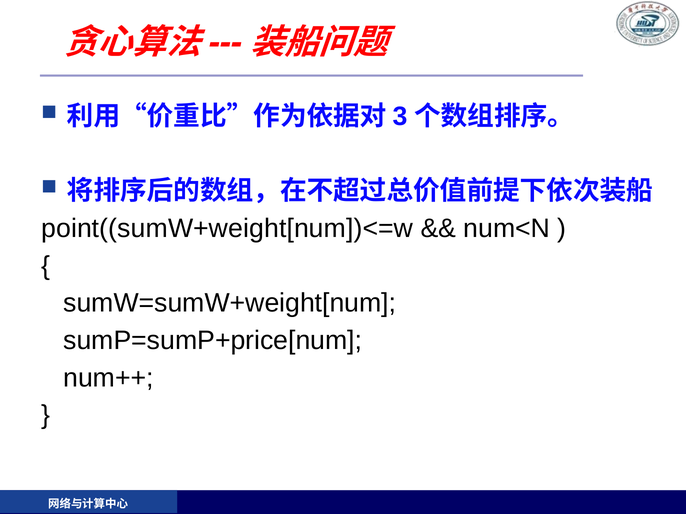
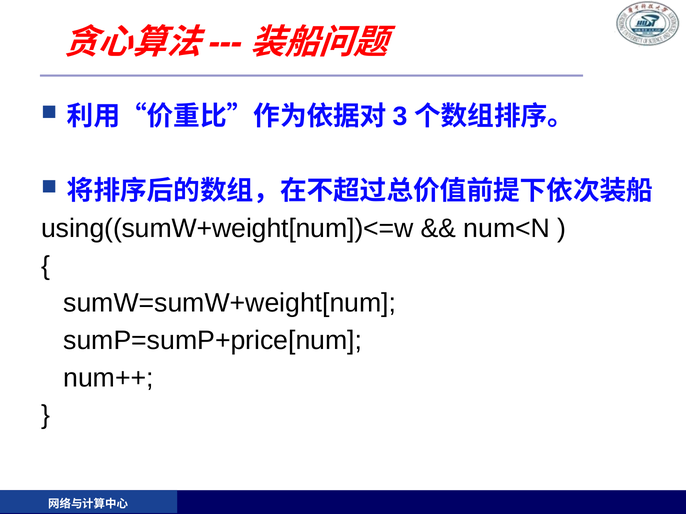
point((sumW+weight[num])<=w: point((sumW+weight[num])<=w -> using((sumW+weight[num])<=w (227, 229)
